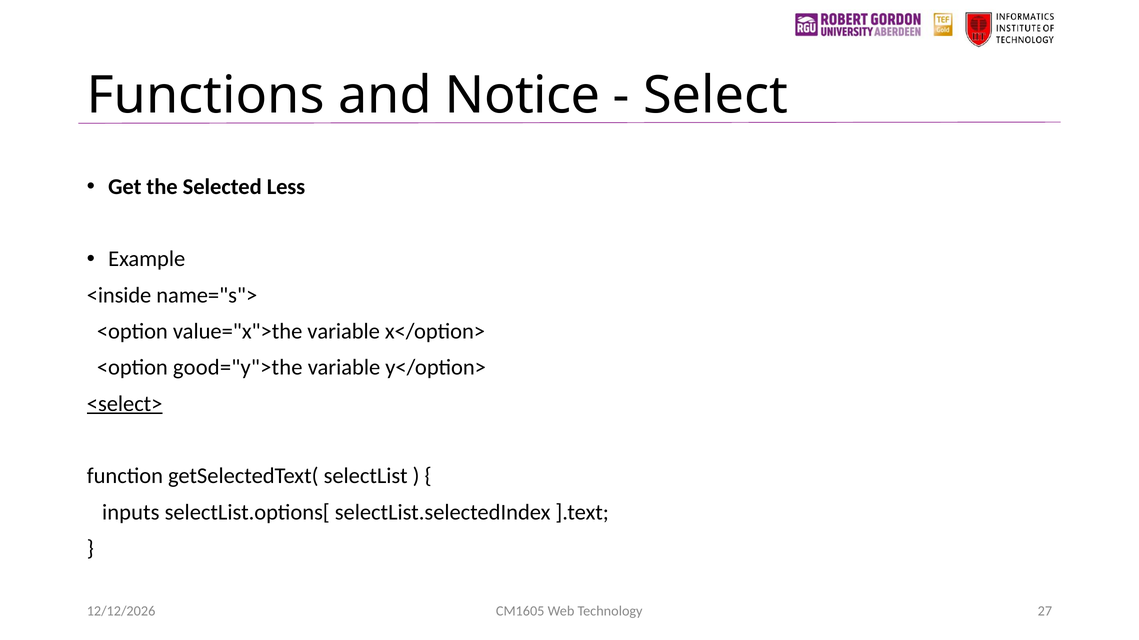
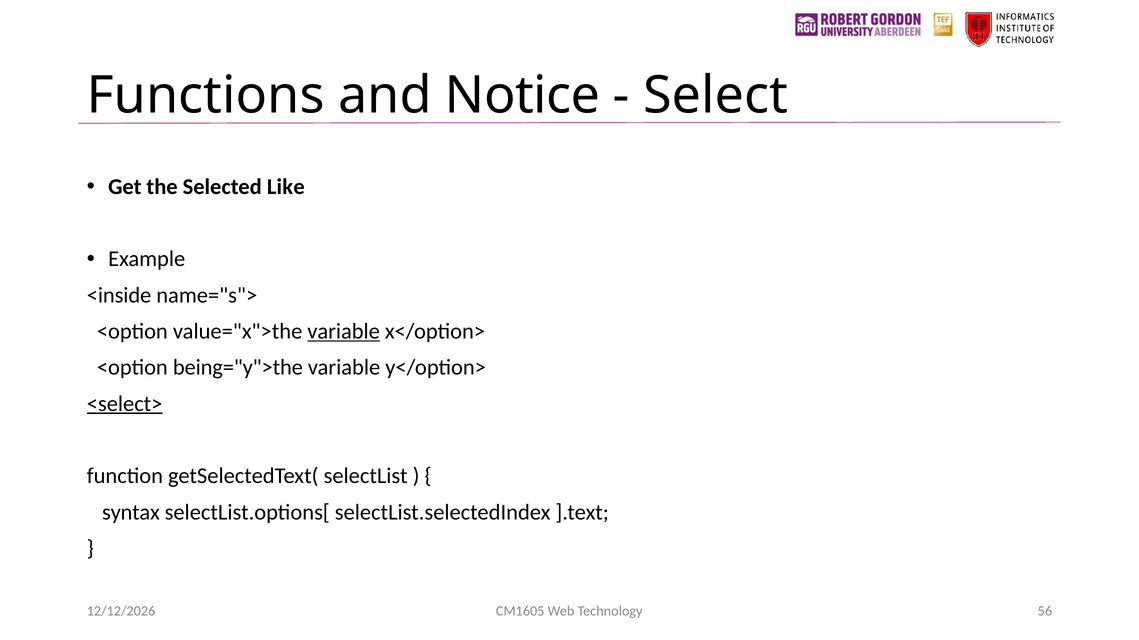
Less: Less -> Like (286, 187)
variable underline: none -> present (344, 332)
good="y">the: good="y">the -> being="y">the (238, 368)
inputs: inputs -> syntax (131, 513)
27: 27 -> 56 (1045, 612)
